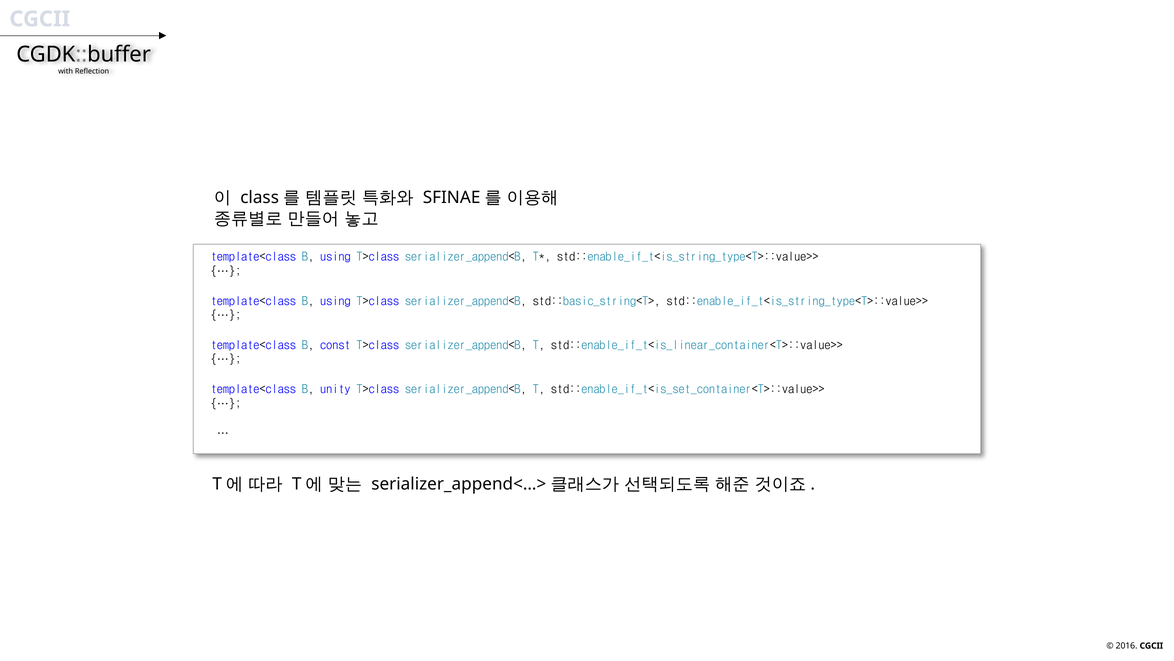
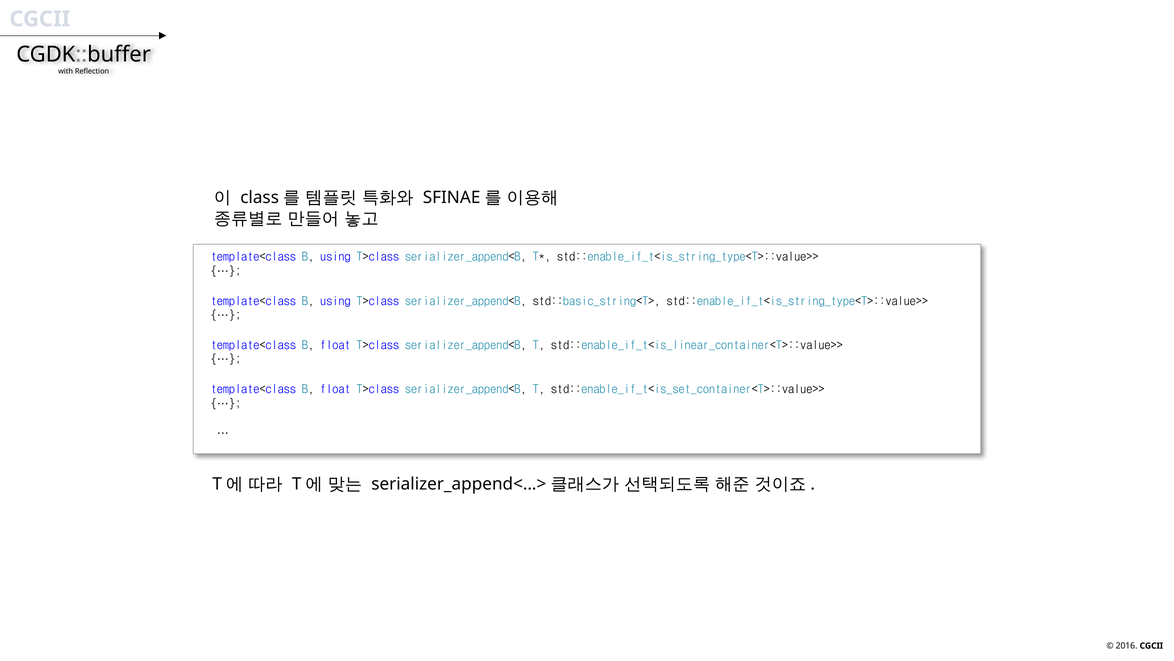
const: const -> float (335, 345)
unity: unity -> float (335, 389)
